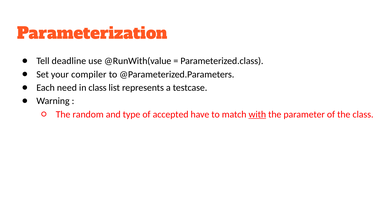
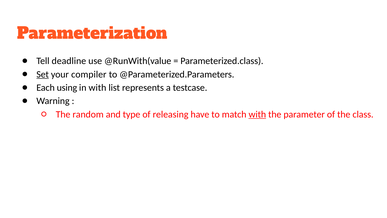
Set underline: none -> present (43, 74)
need: need -> using (67, 88)
in class: class -> with (97, 88)
accepted: accepted -> releasing (171, 114)
